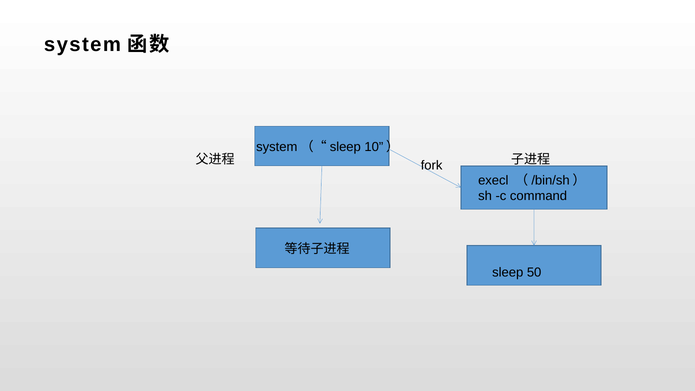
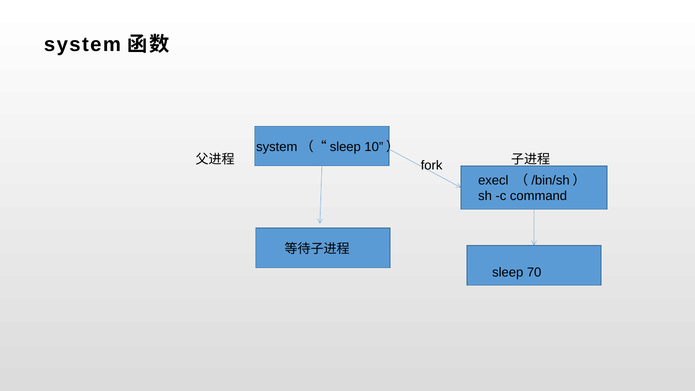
50: 50 -> 70 (534, 272)
